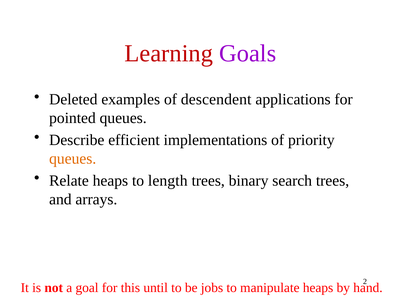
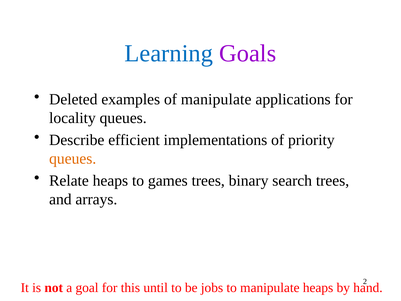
Learning colour: red -> blue (169, 54)
of descendent: descendent -> manipulate (216, 99)
pointed: pointed -> locality (72, 118)
length: length -> games (168, 180)
